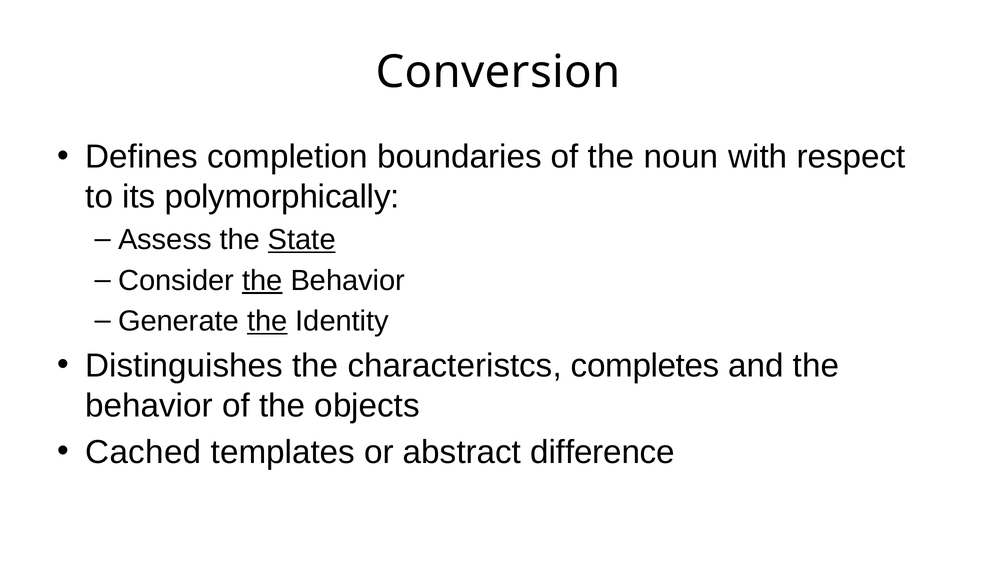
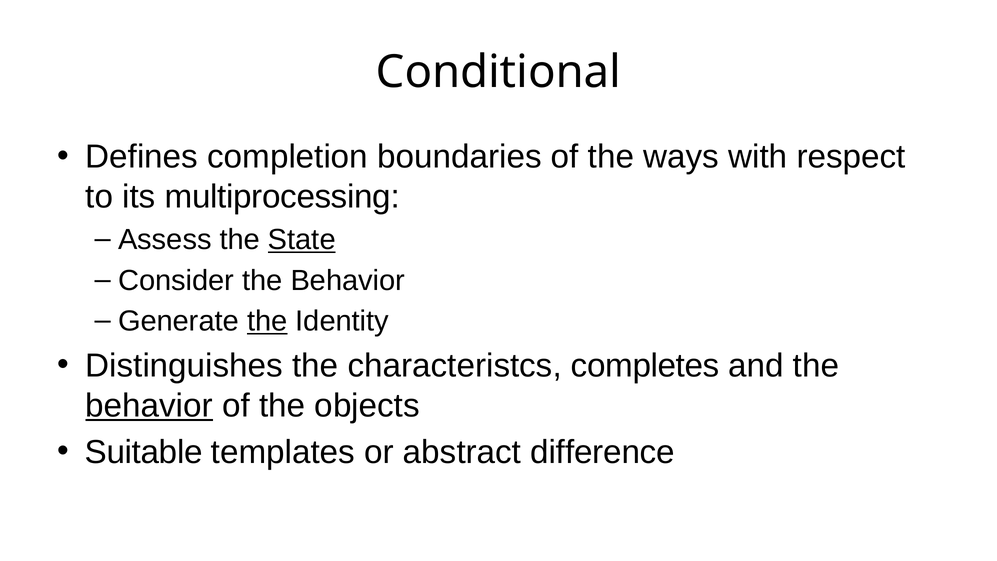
Conversion: Conversion -> Conditional (498, 72)
noun: noun -> ways (681, 157)
polymorphically: polymorphically -> multiprocessing (282, 197)
the underline: present -> none (262, 280)
behavior underline: none -> present (149, 405)
Cached: Cached -> Suitable (144, 452)
